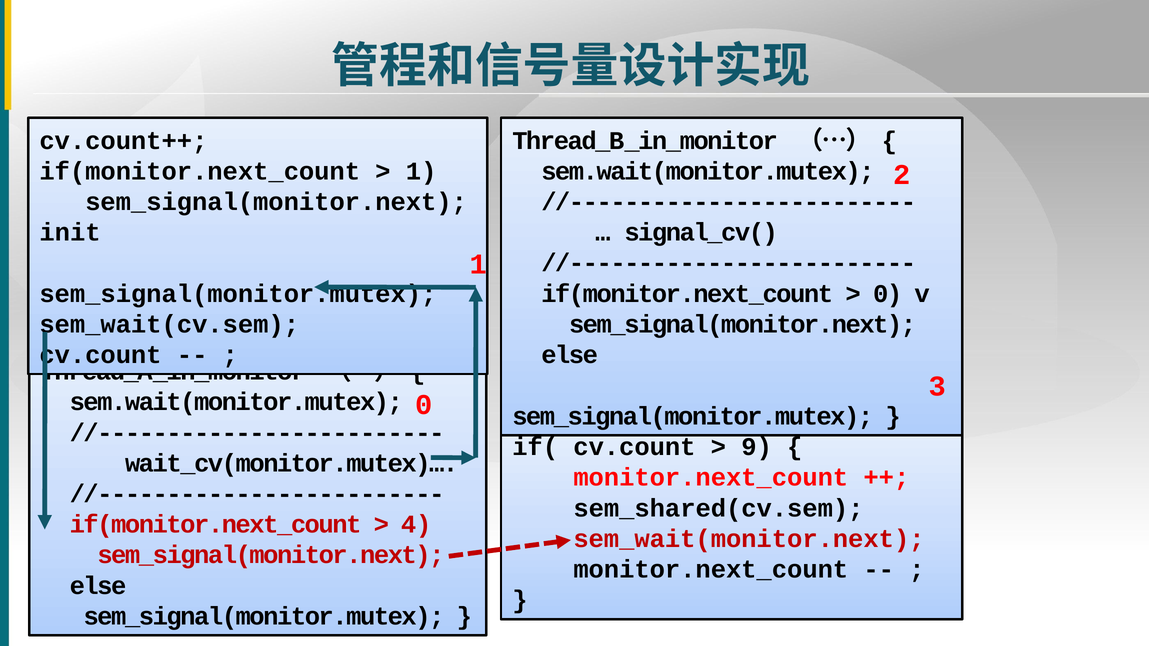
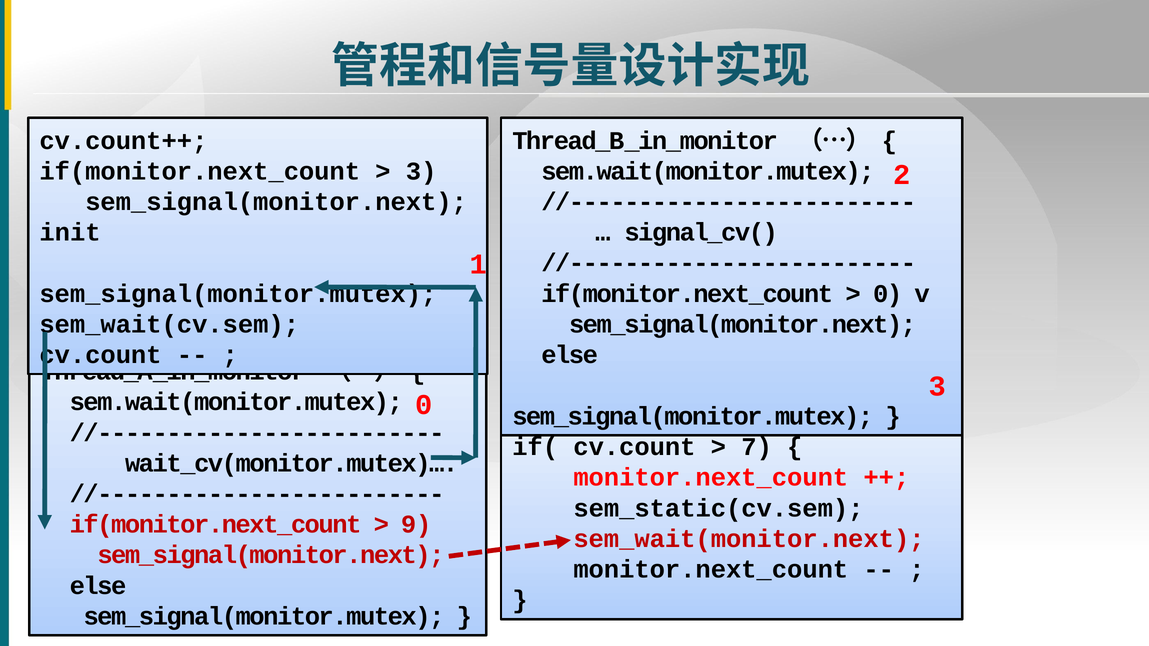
1: 1 -> 3 (421, 171)
9: 9 -> 7 (757, 447)
sem_shared(cv.sem: sem_shared(cv.sem -> sem_static(cv.sem (718, 508)
4: 4 -> 9 (416, 525)
